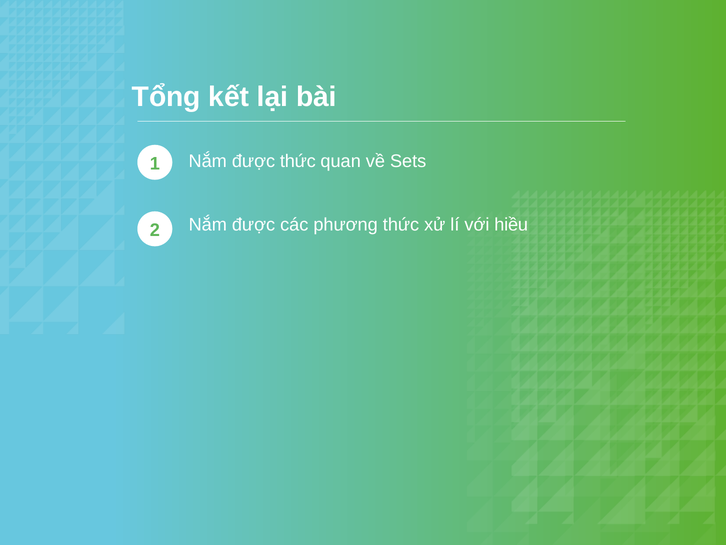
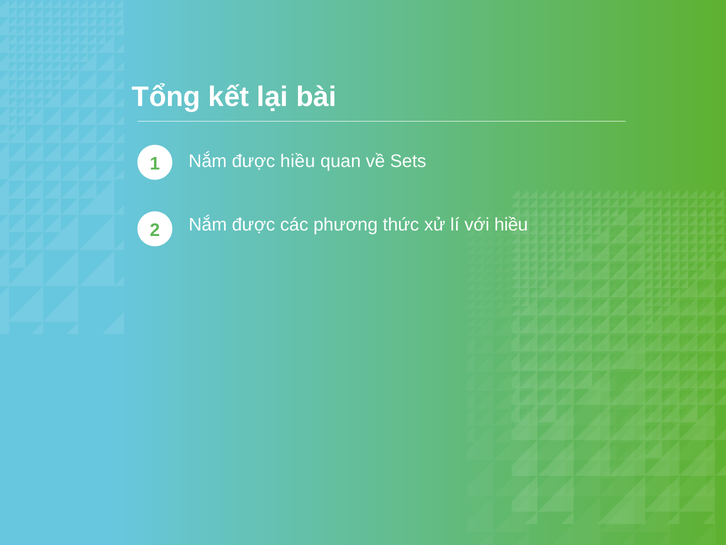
được thức: thức -> hiều (298, 161)
